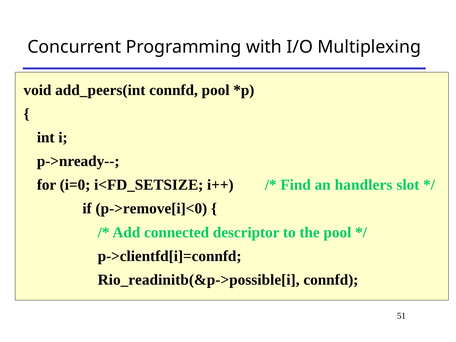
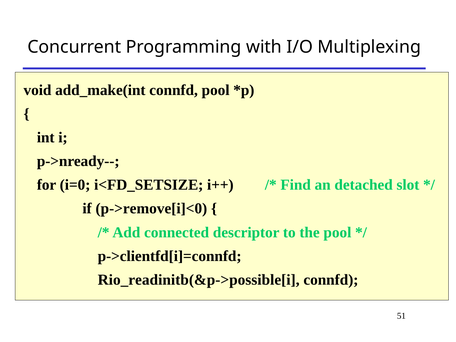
add_peers(int: add_peers(int -> add_make(int (100, 90)
handlers: handlers -> detached (364, 185)
